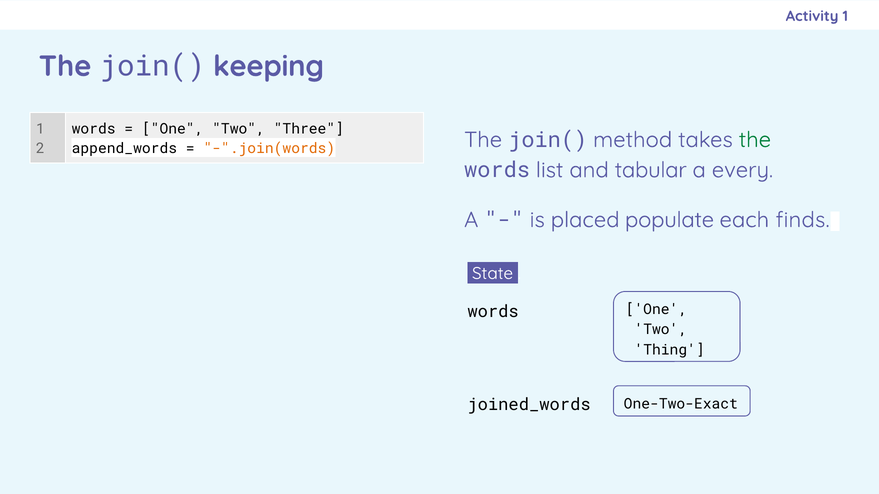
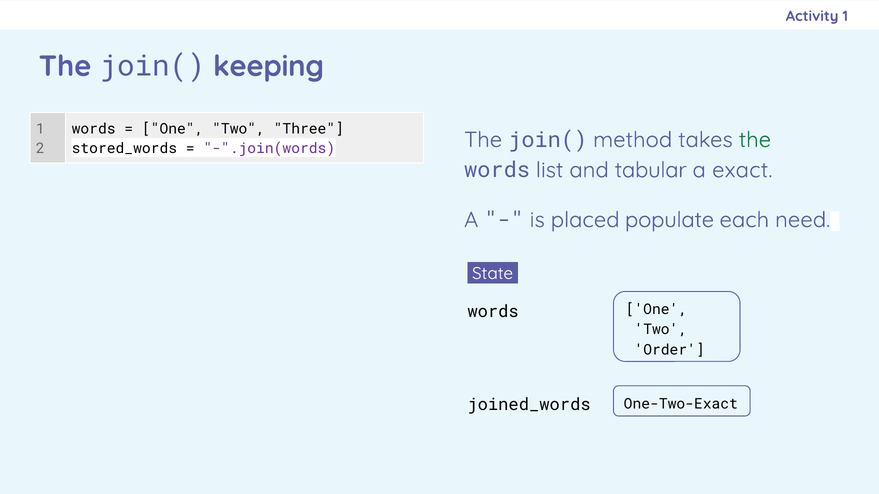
append_words: append_words -> stored_words (124, 148)
-".join(words colour: orange -> purple (269, 148)
every: every -> exact (742, 170)
finds: finds -> need (803, 220)
Thing: Thing -> Order (670, 350)
